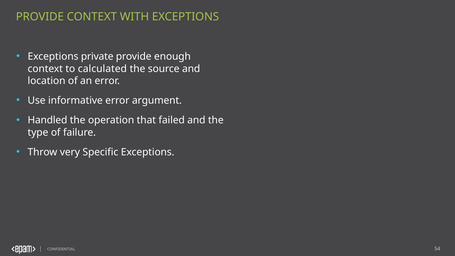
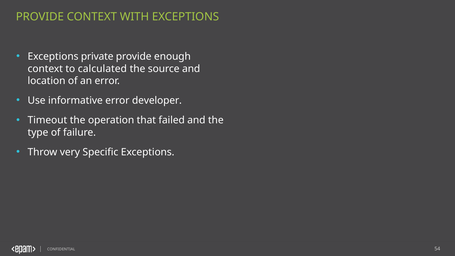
argument: argument -> developer (157, 101)
Handled: Handled -> Timeout (47, 120)
